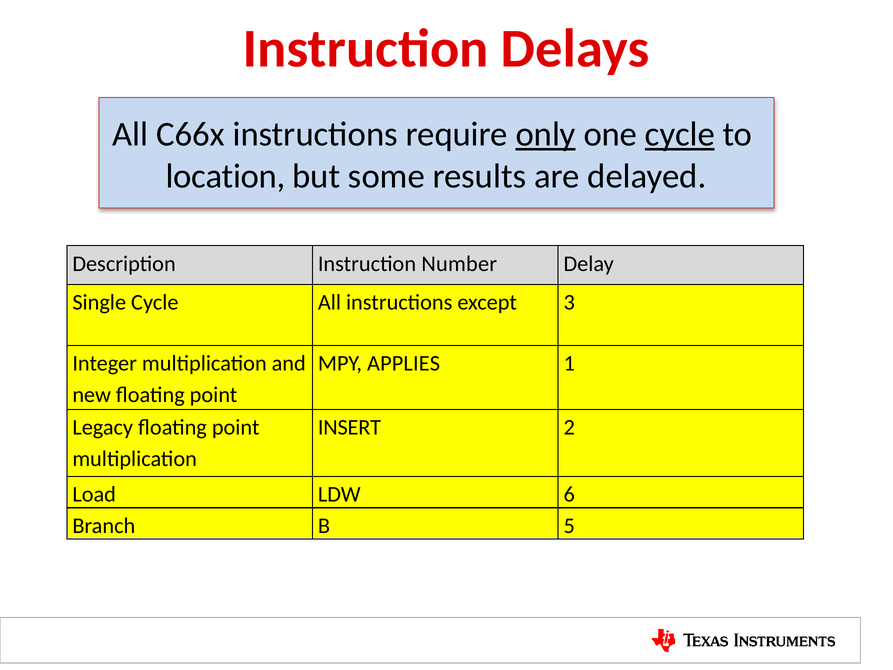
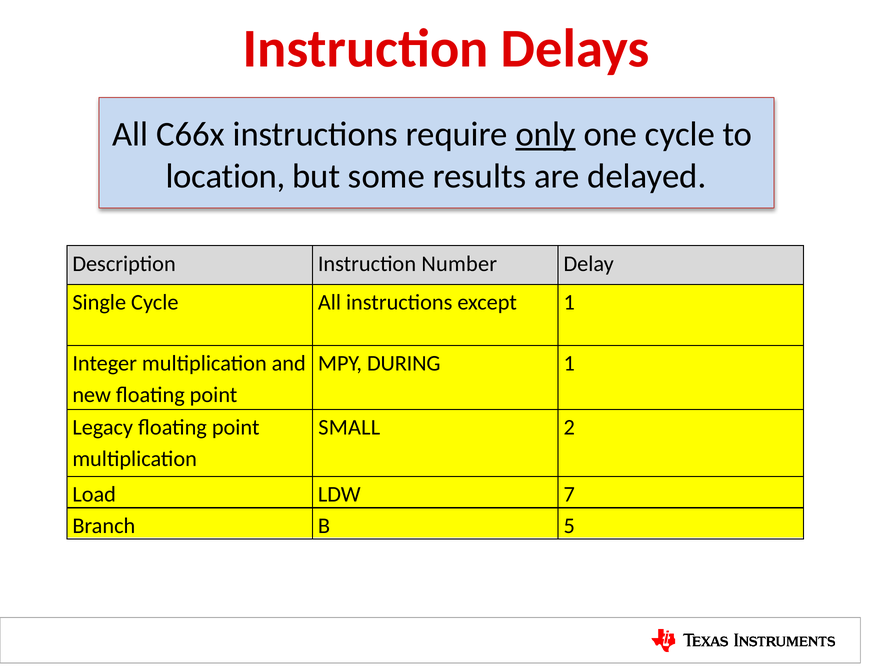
cycle underline: present -> none (680, 134)
except 3: 3 -> 1 (569, 302)
APPLIES: APPLIES -> DURING (404, 363)
INSERT: INSERT -> SMALL (349, 427)
6: 6 -> 7 (569, 494)
